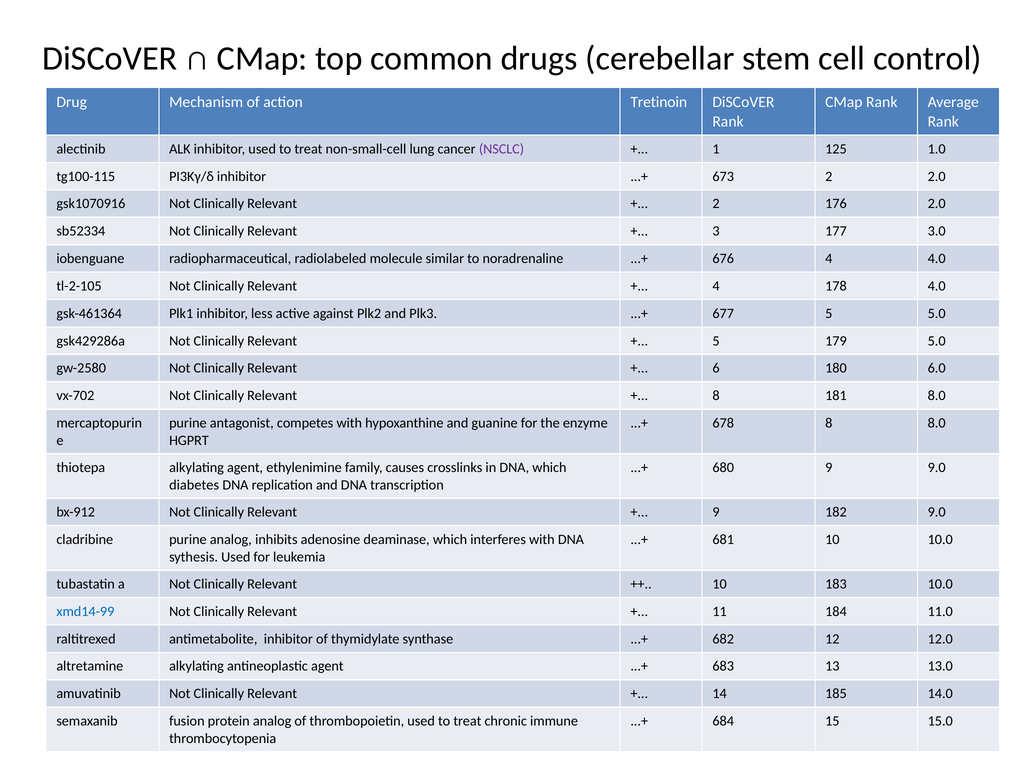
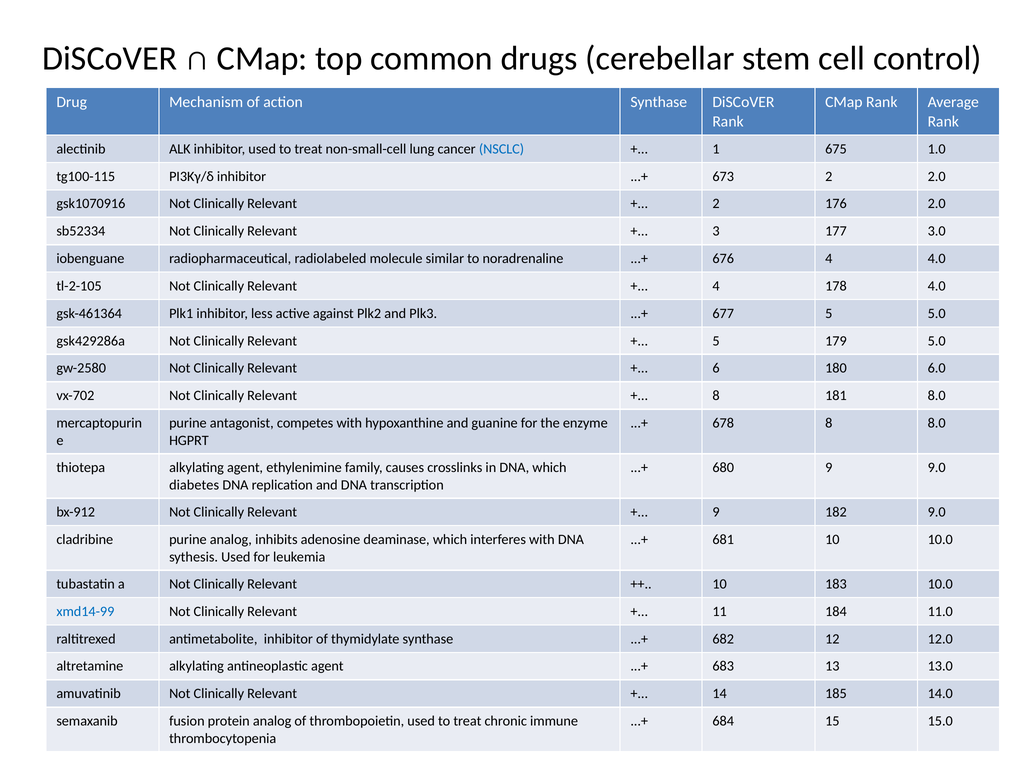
action Tretinoin: Tretinoin -> Synthase (659, 102)
NSCLC colour: purple -> blue (501, 149)
125: 125 -> 675 (836, 149)
